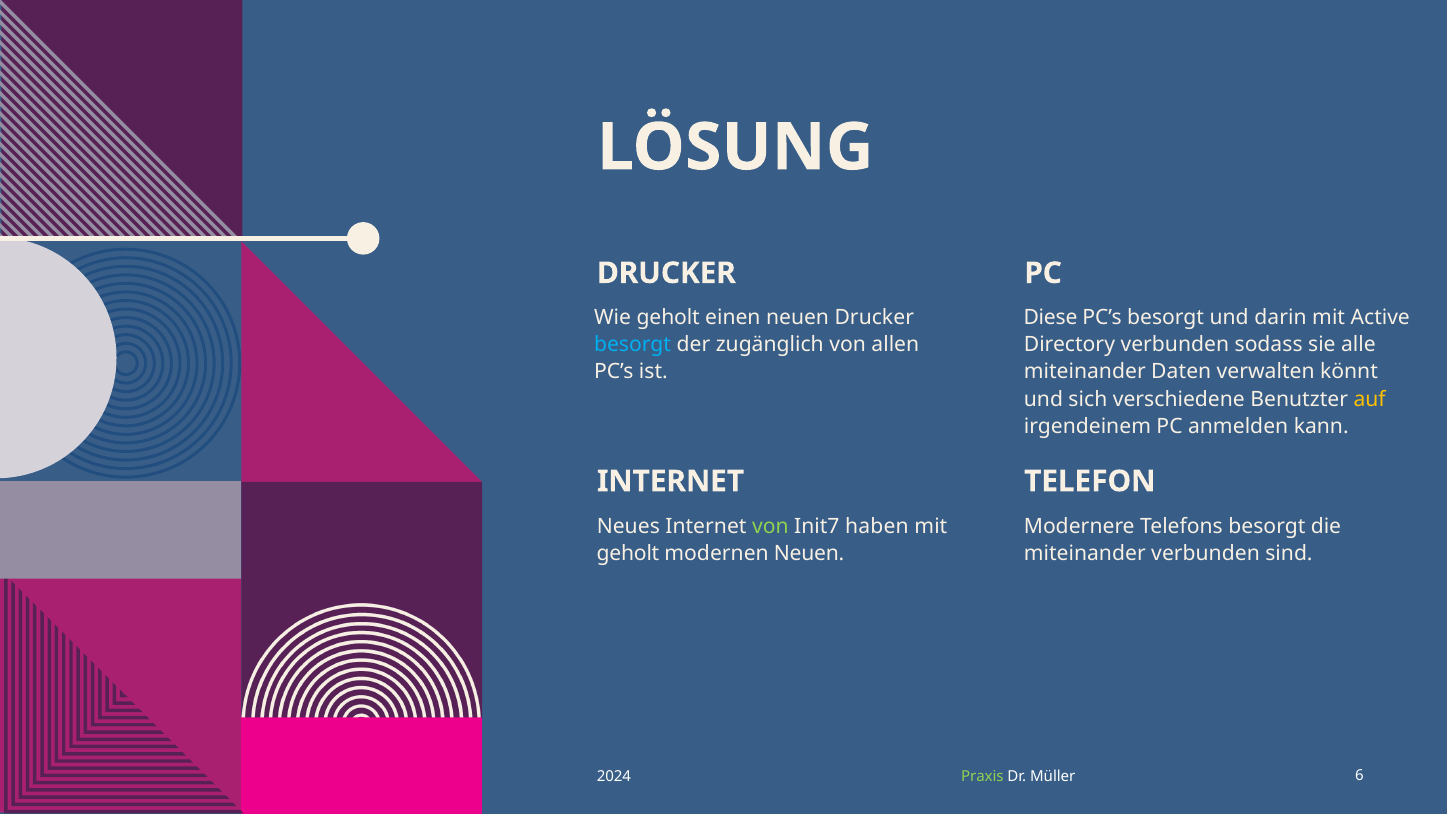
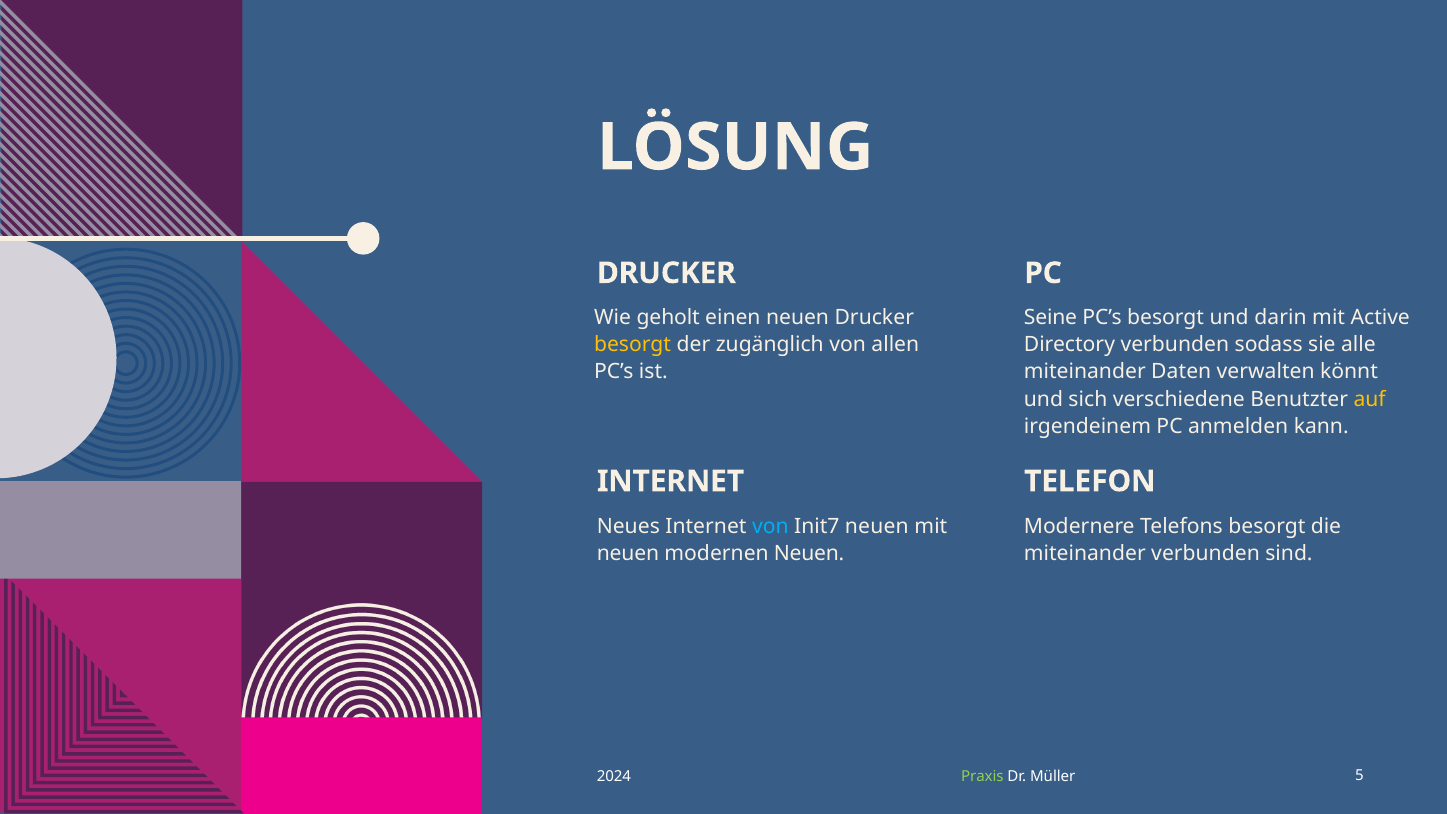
Diese: Diese -> Seine (1050, 318)
besorgt colour: light blue -> yellow (633, 345)
von colour: light green -> light blue (770, 526)
Init7 haben: haben -> neuen (877, 526)
geholt: geholt -> neuen (628, 554)
6: 6 -> 5 (1359, 776)
